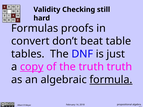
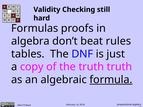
convert: convert -> algebra (30, 41)
table: table -> rules (118, 41)
copy underline: present -> none (32, 67)
